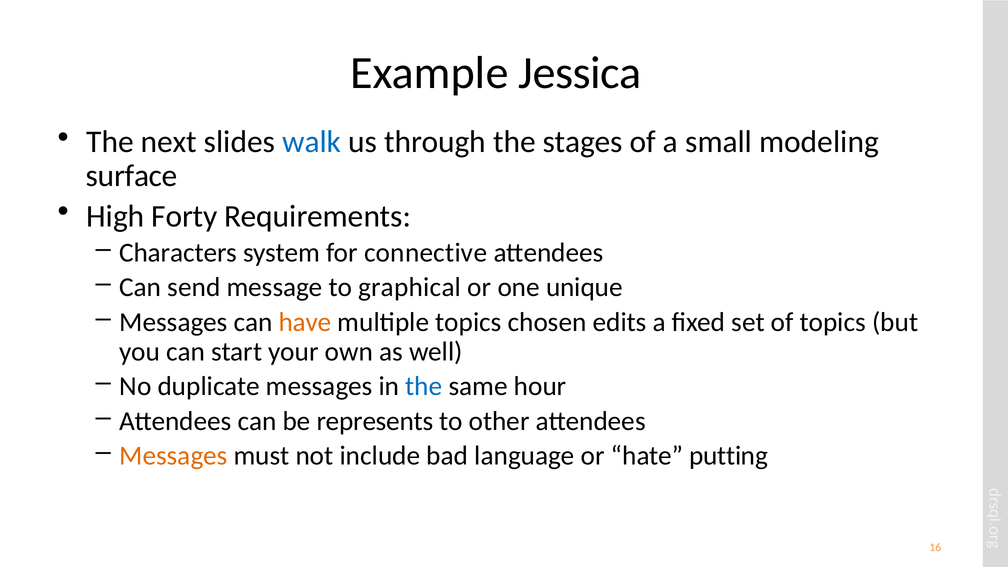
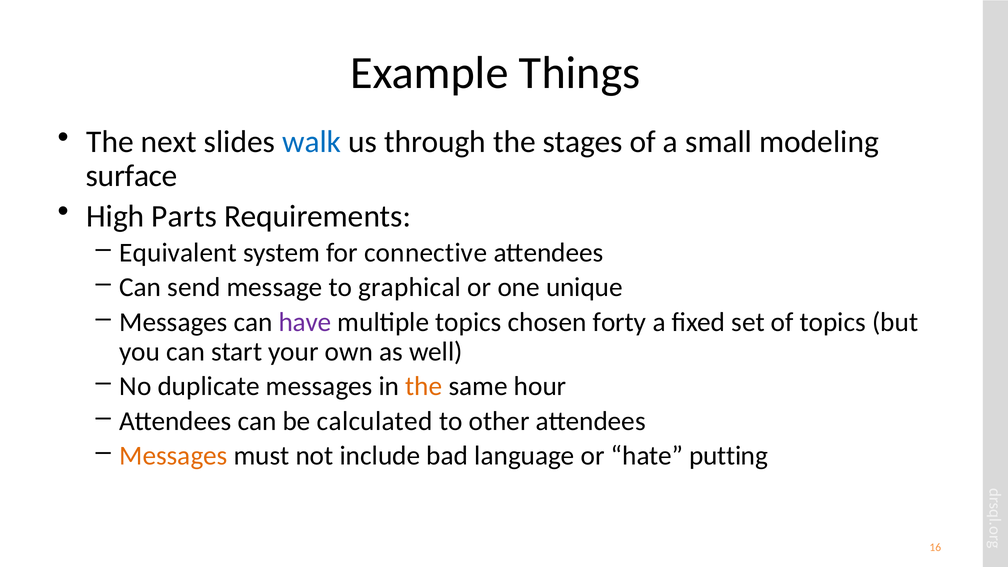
Jessica: Jessica -> Things (580, 73)
Forty: Forty -> Parts (184, 216)
Characters: Characters -> Equivalent (178, 253)
have colour: orange -> purple (305, 322)
edits: edits -> forty (620, 322)
the colour: blue -> orange (424, 386)
represents: represents -> calculated (375, 421)
